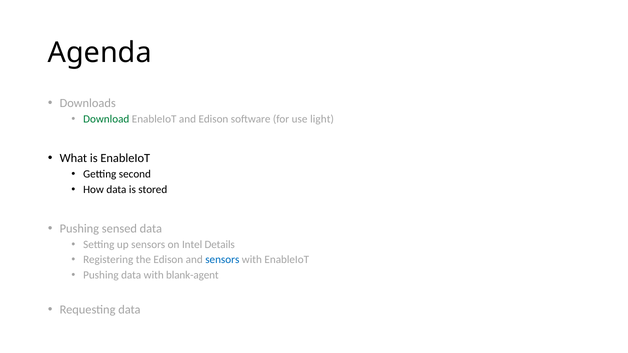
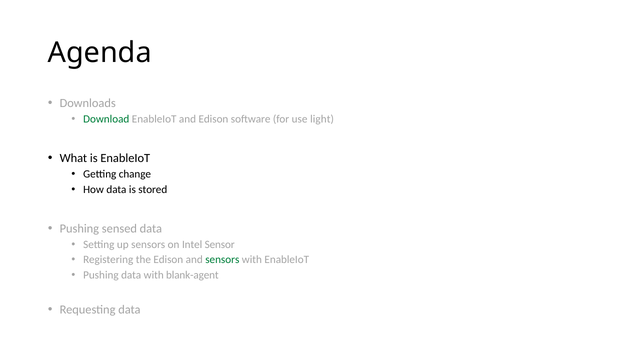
second: second -> change (135, 174)
Details: Details -> Sensor (220, 245)
sensors colour: blue -> green (222, 260)
